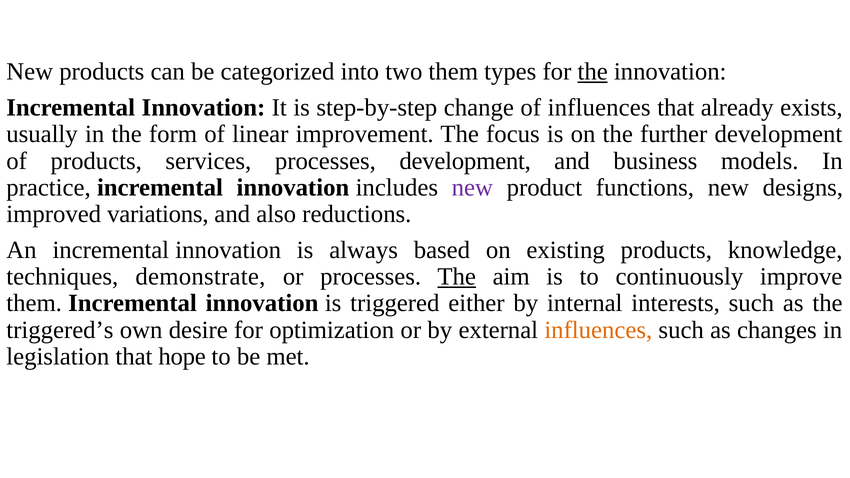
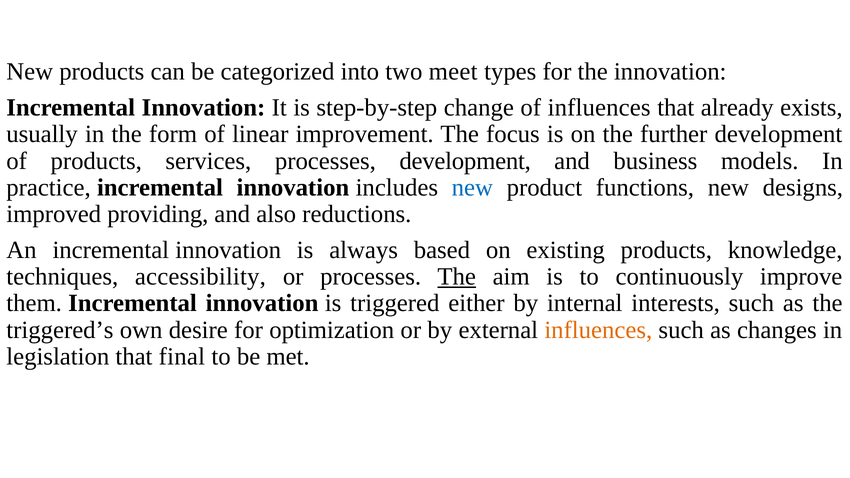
two them: them -> meet (453, 72)
the underline: present -> none (593, 72)
new colour: purple -> blue (472, 188)
variations: variations -> providing (158, 214)
demonstrate: demonstrate -> accessibility (200, 277)
hope: hope -> final (182, 357)
